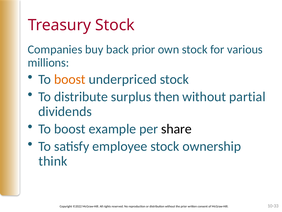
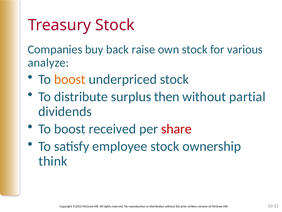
back prior: prior -> raise (143, 49)
millions: millions -> analyze (48, 62)
example: example -> received (112, 129)
share colour: black -> red (176, 129)
